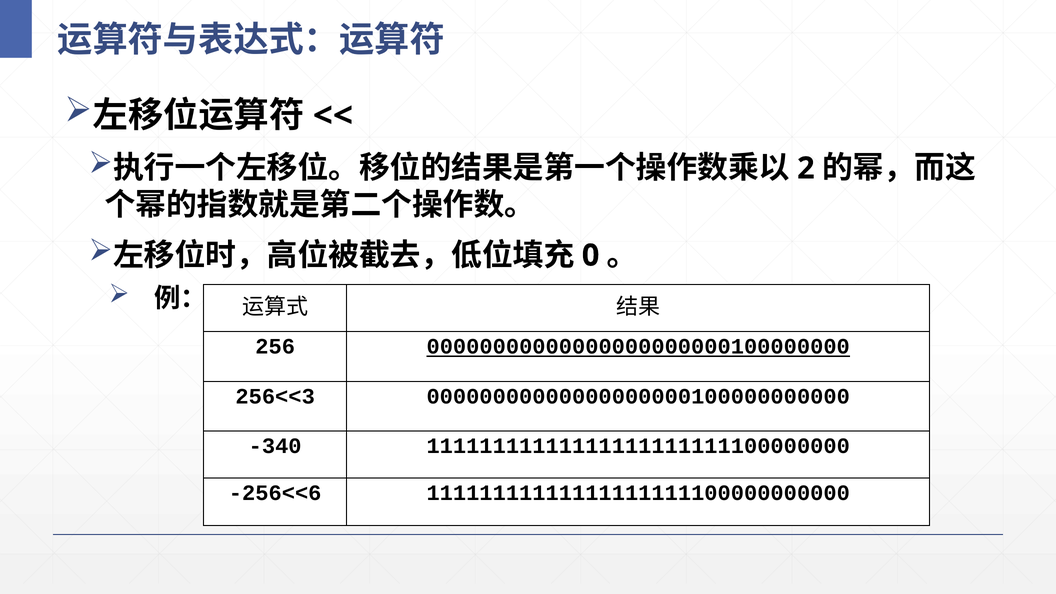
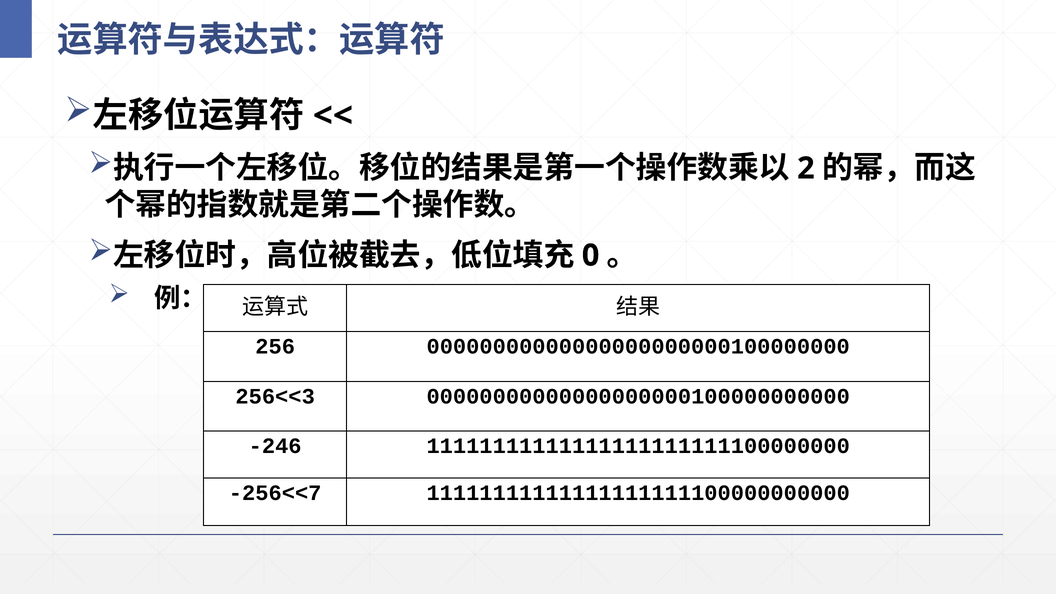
00000000000000000000000100000000 underline: present -> none (638, 347)
-340: -340 -> -246 (275, 446)
-256<<6: -256<<6 -> -256<<7 (275, 493)
